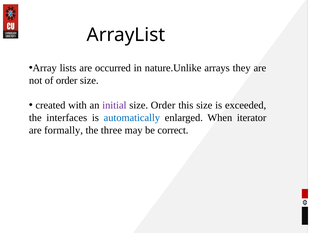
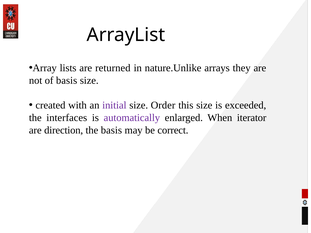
occurred: occurred -> returned (113, 68)
of order: order -> basis (67, 81)
automatically colour: blue -> purple (132, 118)
formally: formally -> direction (64, 130)
the three: three -> basis (111, 130)
